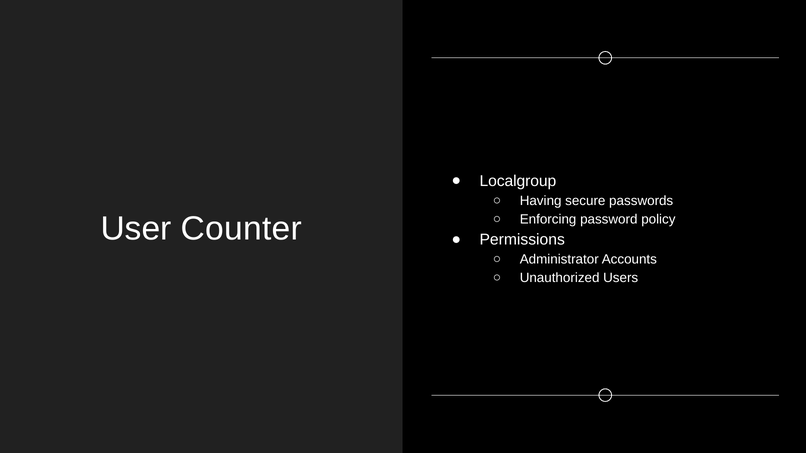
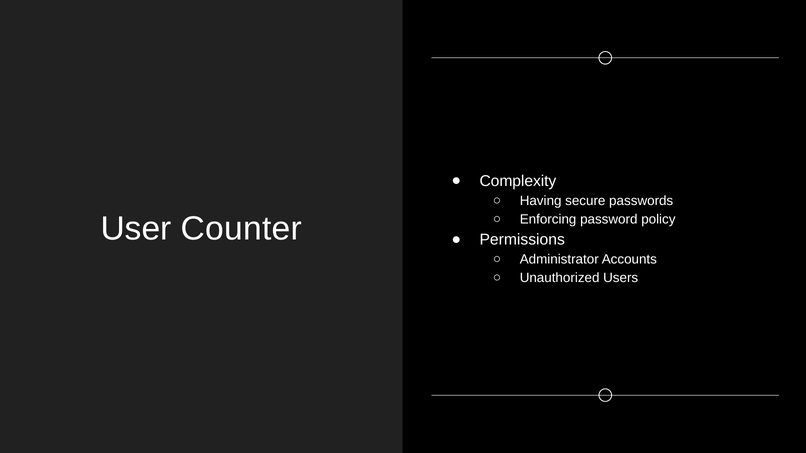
Localgroup: Localgroup -> Complexity (518, 181)
